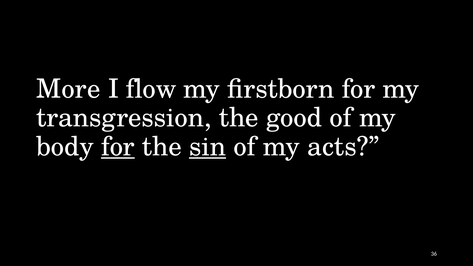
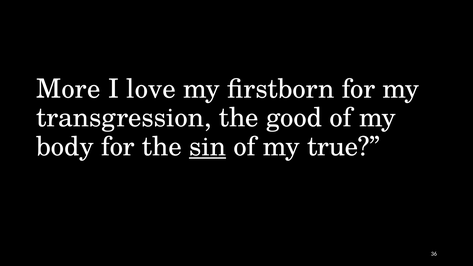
flow: flow -> love (151, 89)
for underline: present -> none (118, 147)
acts: acts -> true (343, 147)
